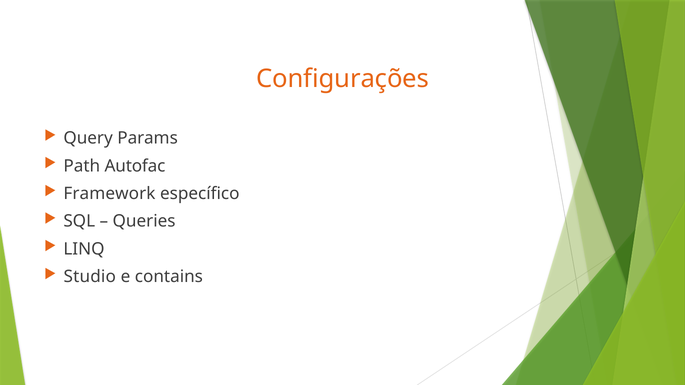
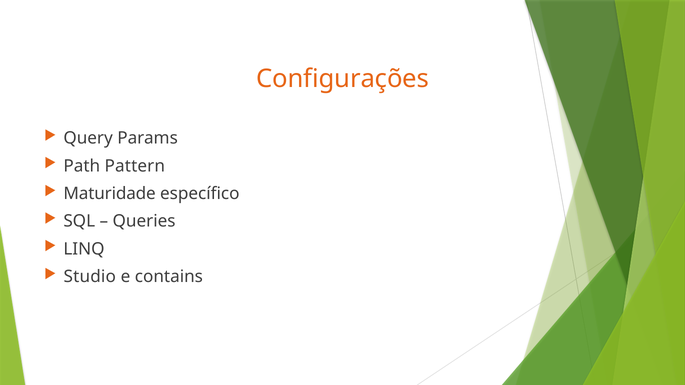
Autofac: Autofac -> Pattern (135, 166)
Framework: Framework -> Maturidade (110, 194)
